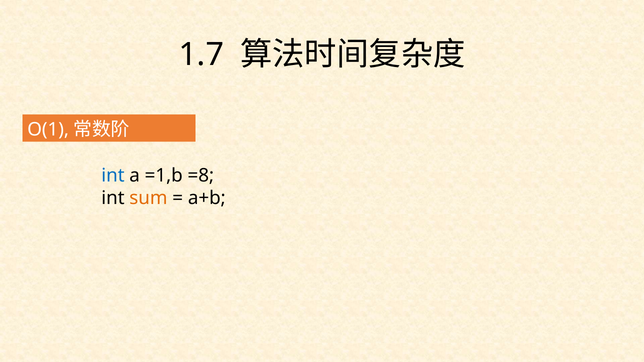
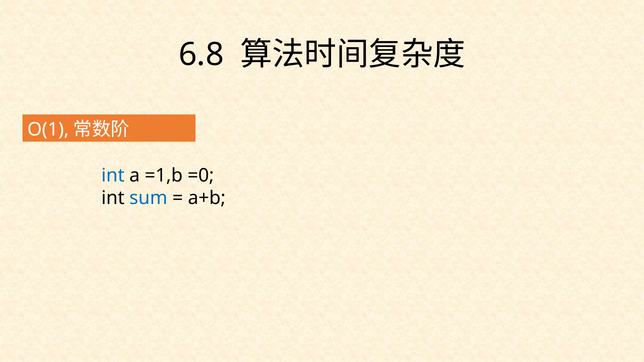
1.7: 1.7 -> 6.8 (201, 55)
=8: =8 -> =0 (201, 176)
sum colour: orange -> blue (148, 198)
